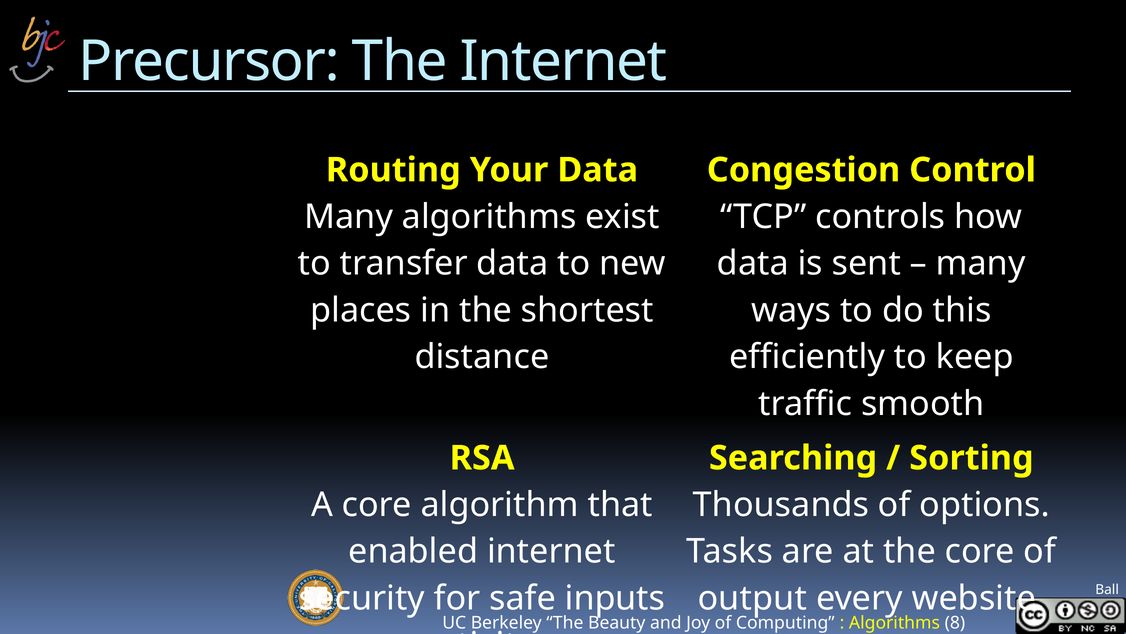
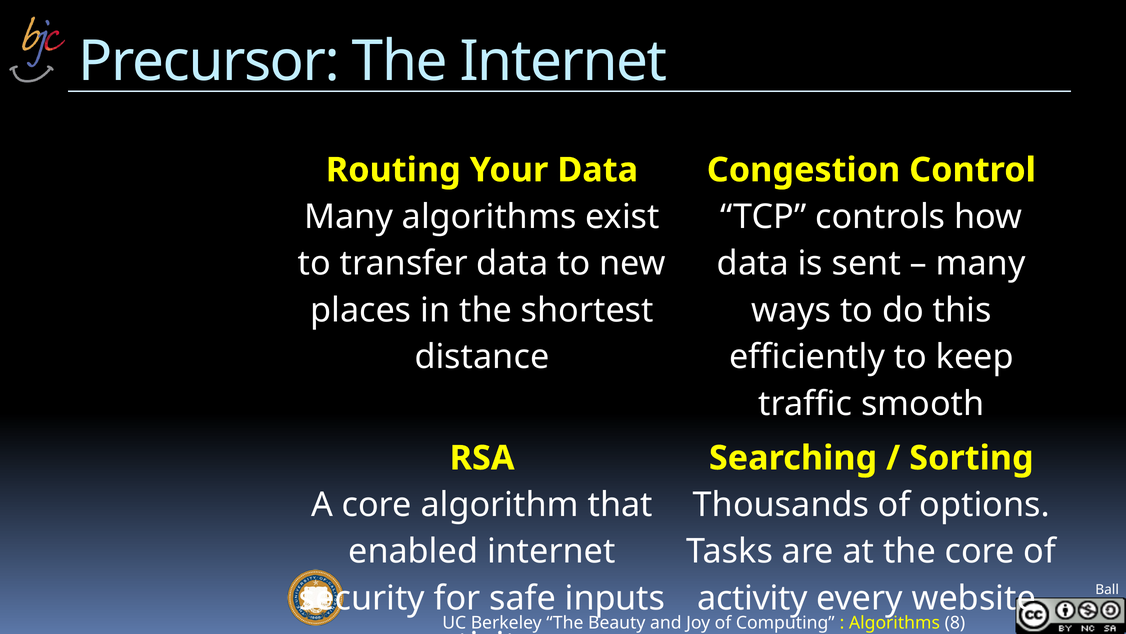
output: output -> activity (753, 598)
